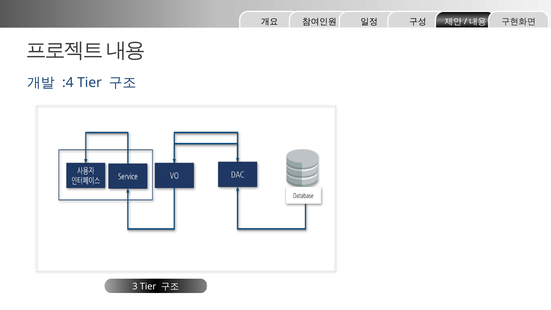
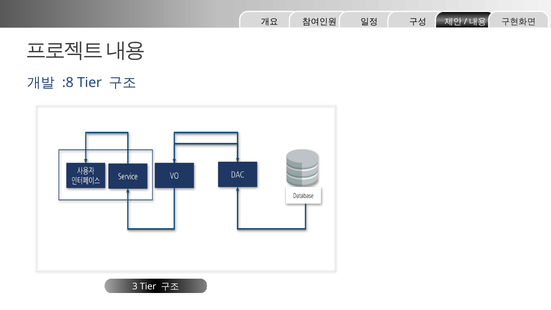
:4: :4 -> :8 (68, 82)
